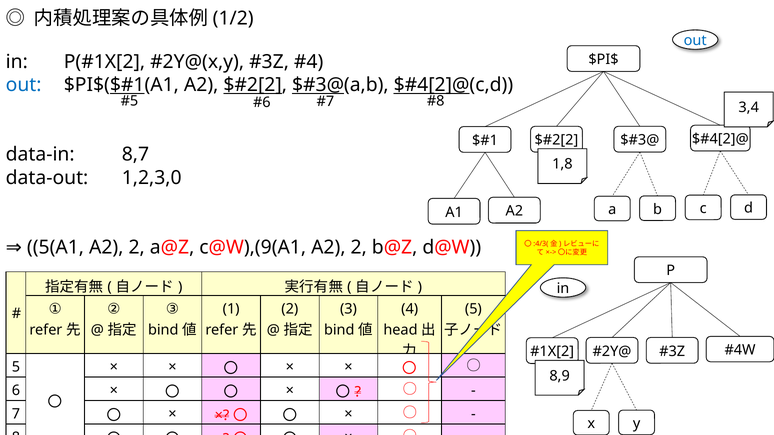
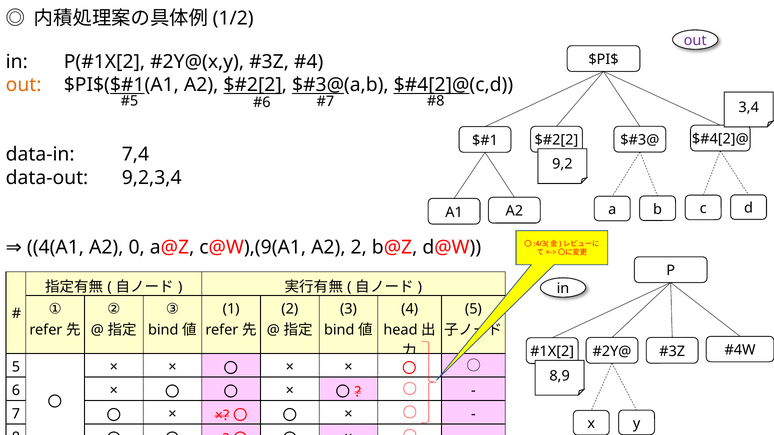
out colour: blue -> purple (695, 41)
out colour: blue -> orange (24, 85)
8,7: 8,7 -> 7,4 (135, 155)
1,8: 1,8 -> 9,2 (562, 164)
1,2,3,0: 1,2,3,0 -> 9,2,3,4 (152, 178)
5(A1: 5(A1 -> 4(A1 (56, 248)
2: 2 -> 0 (137, 248)
